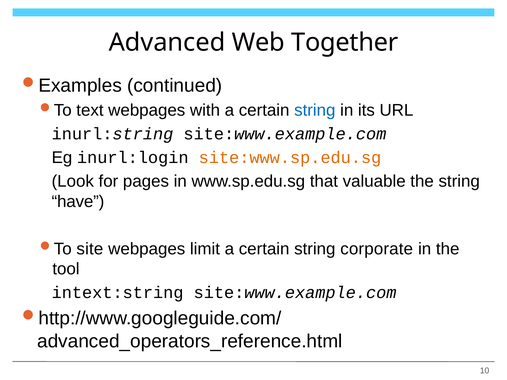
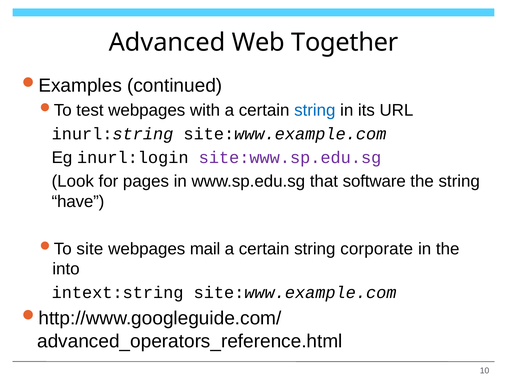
text: text -> test (90, 110)
site:www.sp.edu.sg colour: orange -> purple (290, 158)
valuable: valuable -> software (374, 181)
limit: limit -> mail (205, 249)
tool: tool -> into (66, 269)
